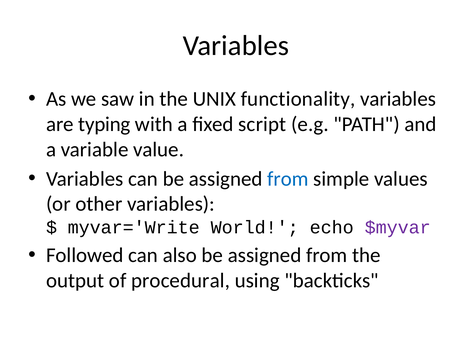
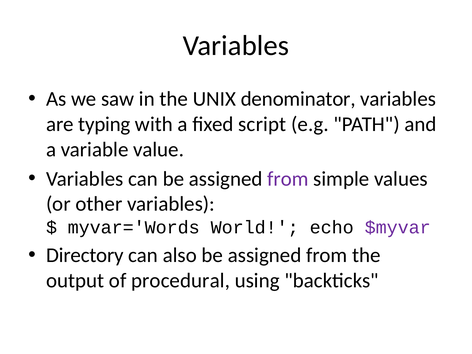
functionality: functionality -> denominator (298, 99)
from colour: blue -> purple (288, 179)
myvar='Write: myvar='Write -> myvar='Words (134, 227)
Followed: Followed -> Directory (85, 255)
